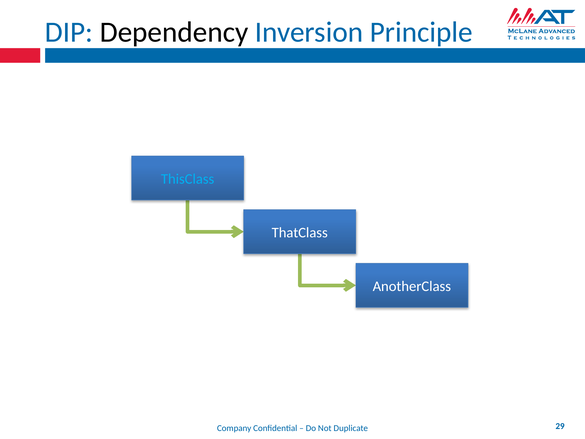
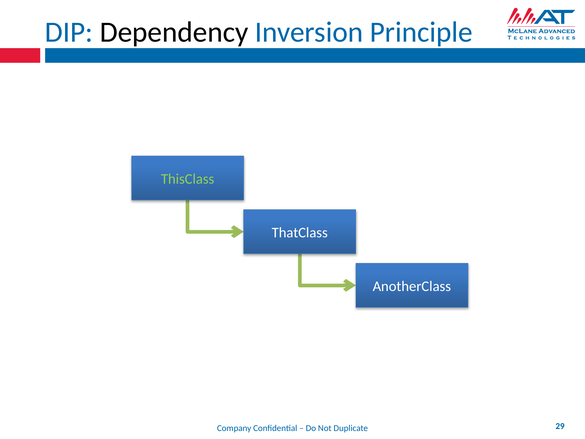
ThisClass colour: light blue -> light green (188, 179)
